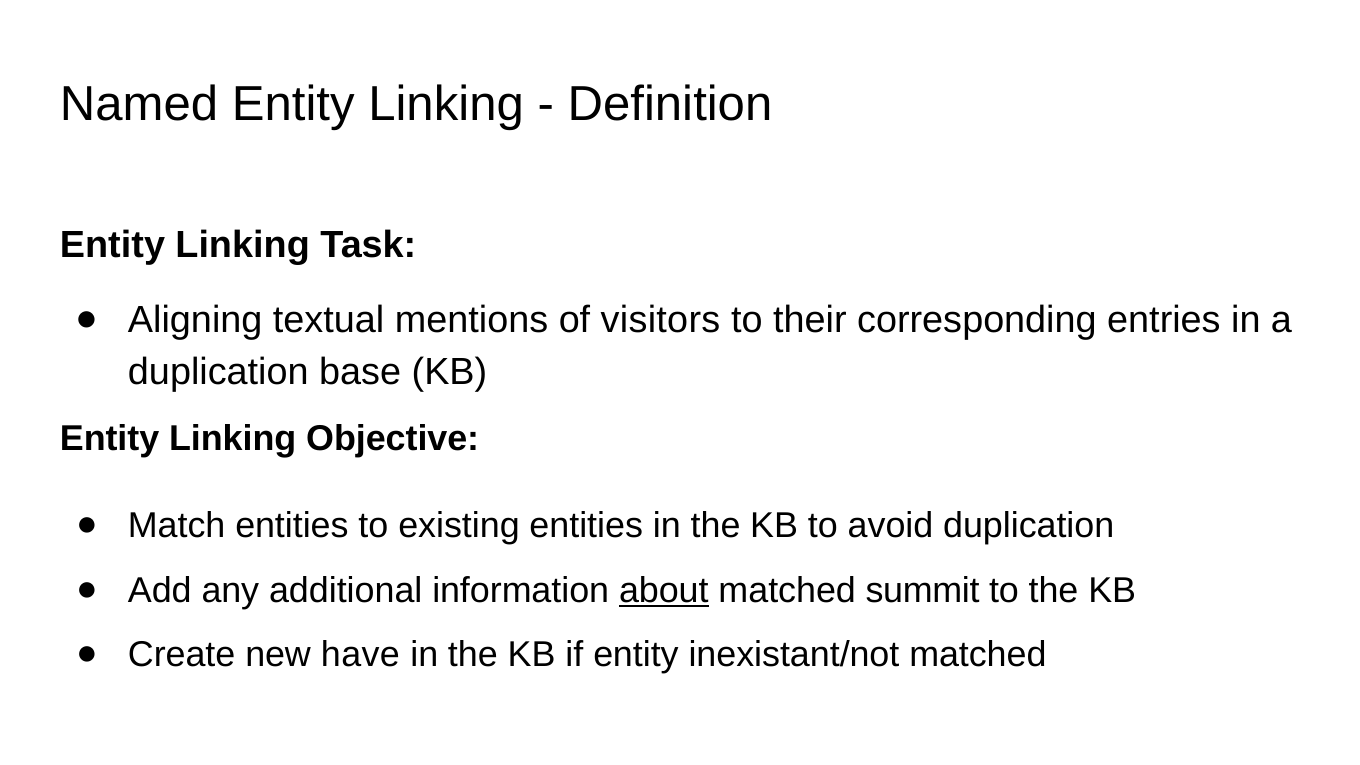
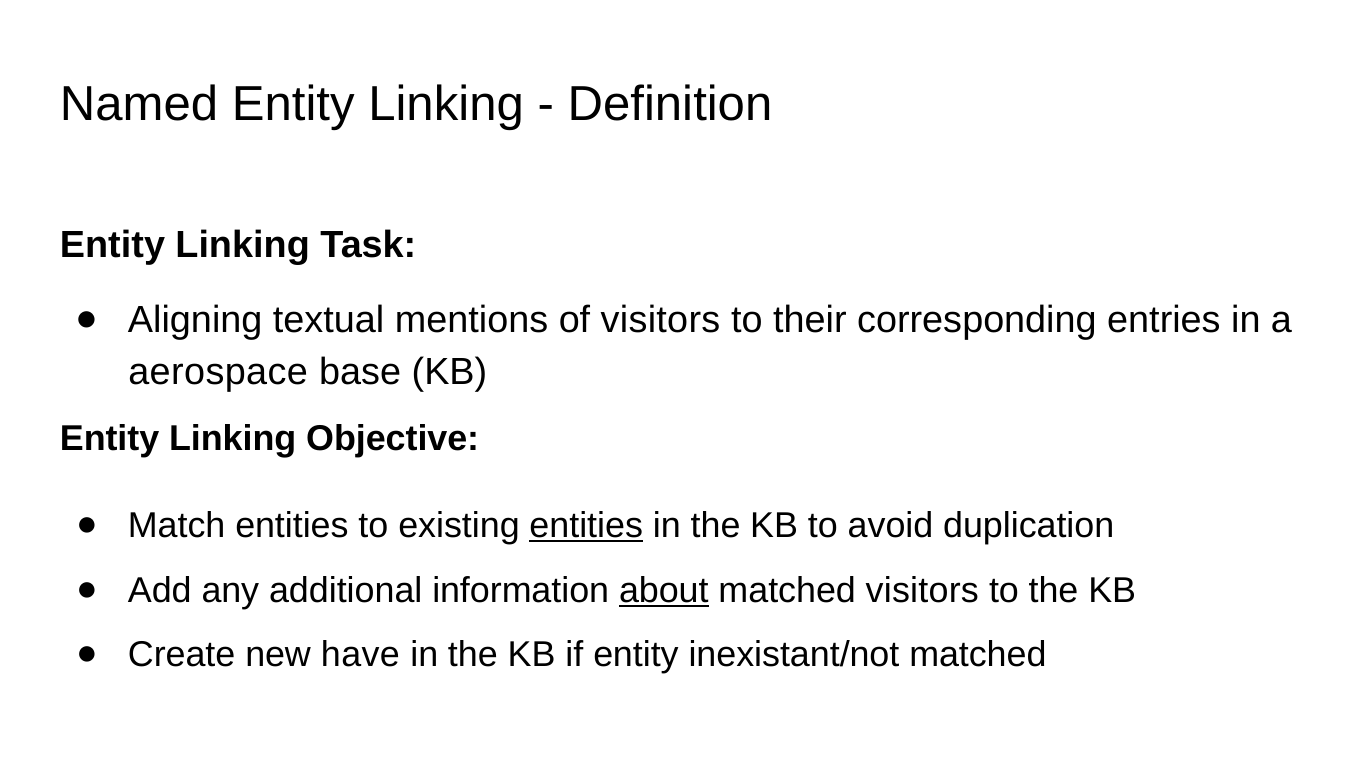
duplication: duplication -> aerospace (218, 372)
entities underline: none -> present (586, 526)
matched summit: summit -> visitors (922, 590)
